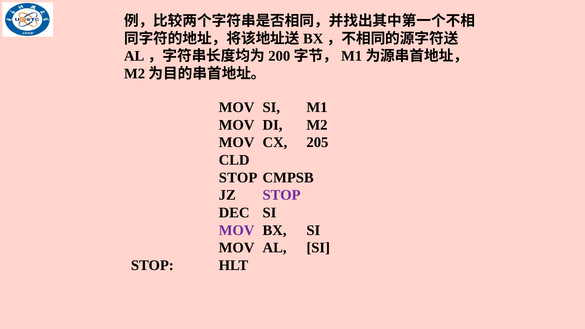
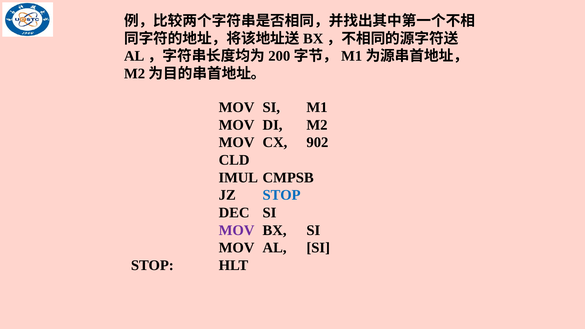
205: 205 -> 902 (317, 142)
STOP: STOP -> IMUL (238, 178)
STOP colour: purple -> blue (282, 195)
